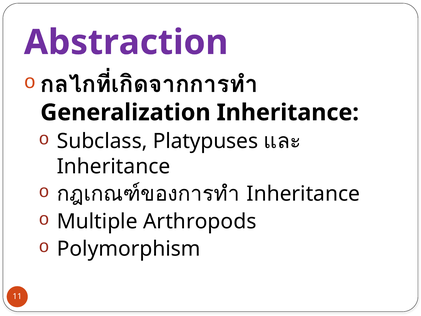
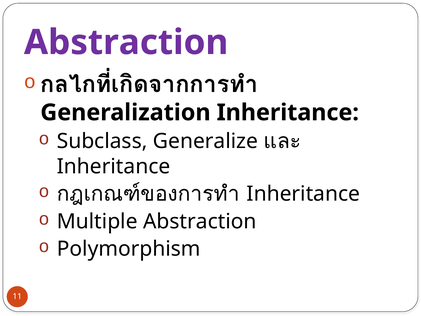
Platypuses: Platypuses -> Generalize (205, 141)
Multiple Arthropods: Arthropods -> Abstraction (200, 221)
